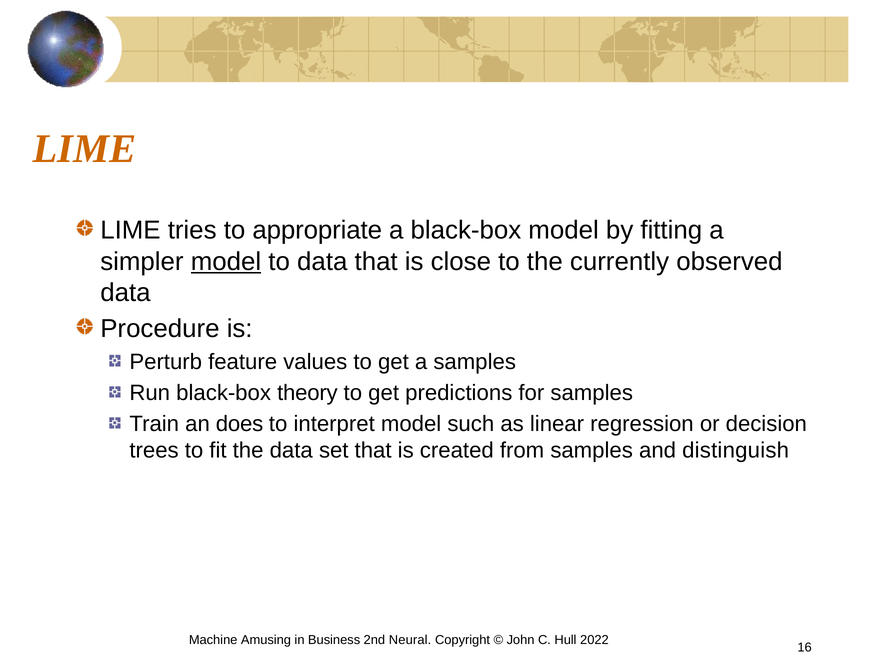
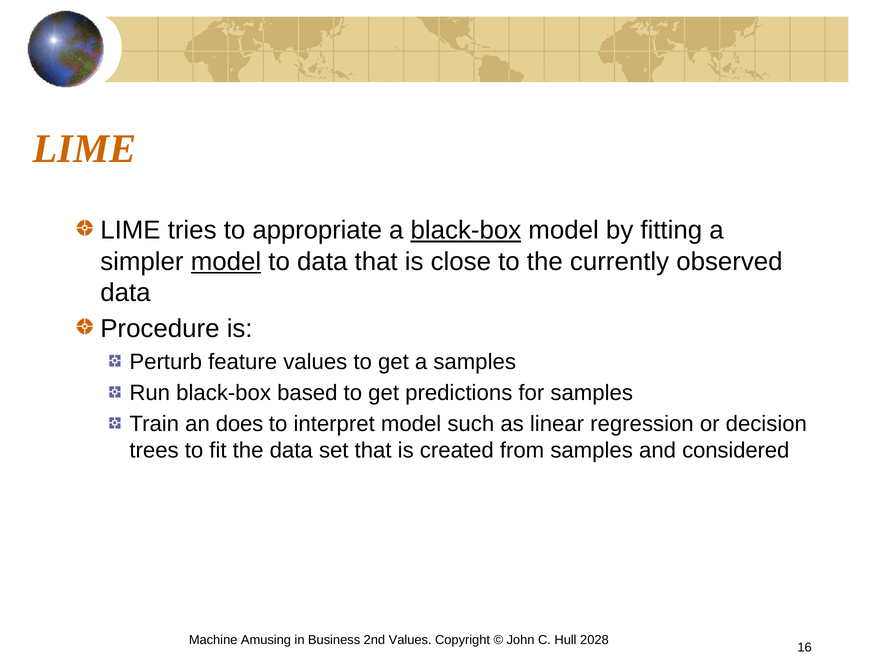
black-box underline: none -> present (466, 230)
theory: theory -> based (307, 392)
distinguish: distinguish -> considered (736, 450)
2nd Neural: Neural -> Values (410, 639)
2022: 2022 -> 2028 (594, 639)
